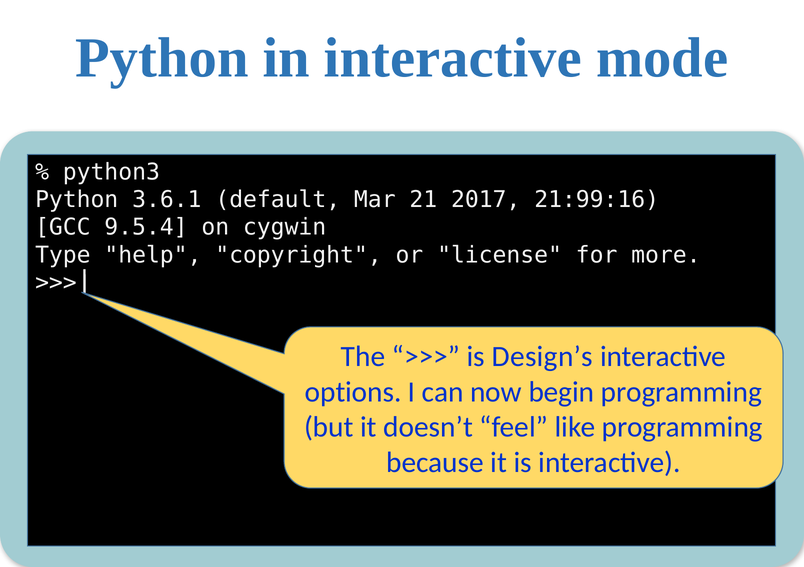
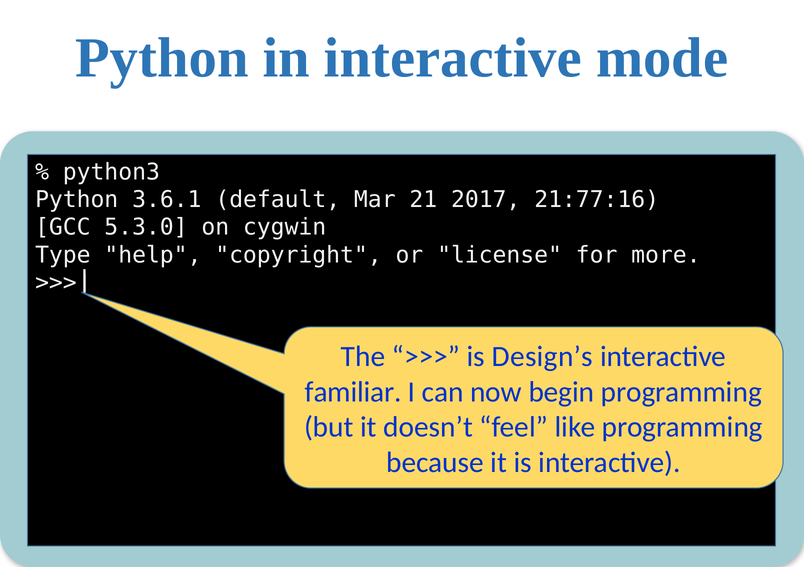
21:99:16: 21:99:16 -> 21:77:16 (597, 200)
9.5.4: 9.5.4 -> 5.3.0 (146, 227)
options: options -> familiar (353, 392)
